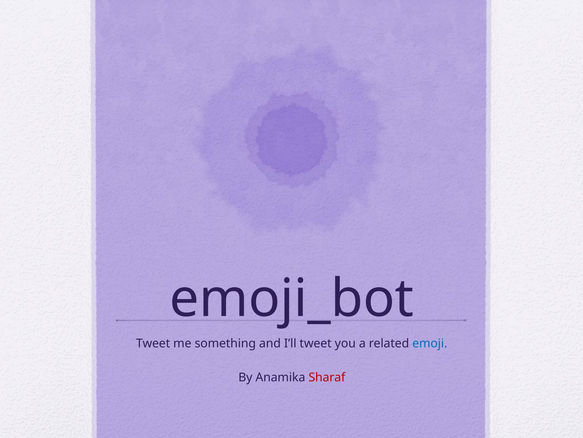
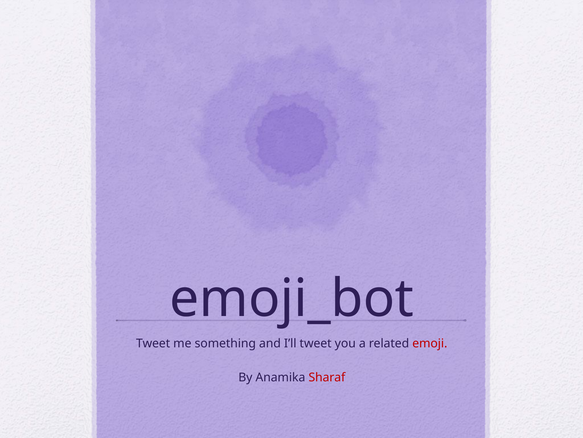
emoji colour: blue -> red (430, 343)
